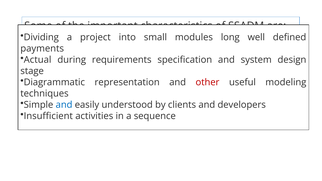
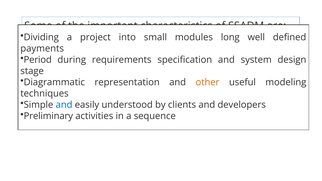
Actual: Actual -> Period (38, 60)
other colour: red -> orange (208, 82)
Insufficient: Insufficient -> Preliminary (48, 116)
